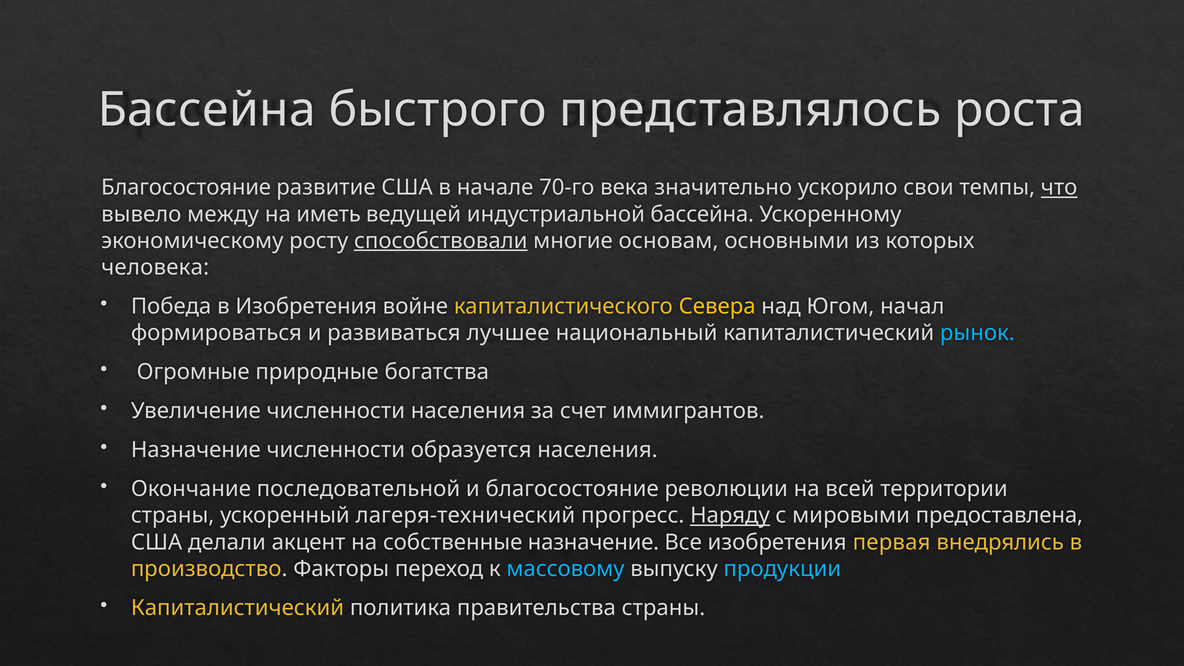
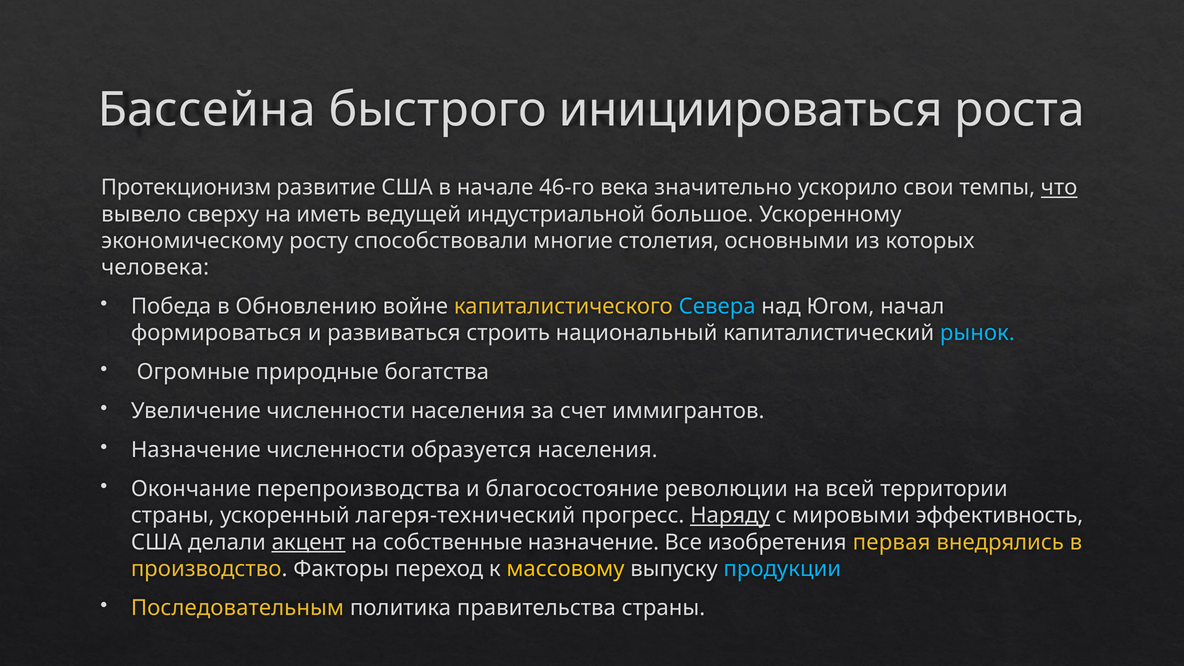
представлялось: представлялось -> инициироваться (751, 110)
Благосостояние: Благосостояние -> Протекционизм (186, 188)
70-го: 70-го -> 46-го (567, 188)
между: между -> сверху (223, 214)
индустриальной бассейна: бассейна -> большое (702, 214)
способствовали underline: present -> none (441, 241)
основам: основам -> столетия (669, 241)
в Изобретения: Изобретения -> Обновлению (306, 306)
Севера colour: yellow -> light blue (717, 306)
лучшее: лучшее -> строить (508, 333)
последовательной: последовательной -> перепроизводства (358, 489)
предоставлена: предоставлена -> эффективность (999, 516)
акцент underline: none -> present (309, 542)
массовому colour: light blue -> yellow (565, 569)
Капиталистический: Капиталистический -> Последовательным (237, 608)
